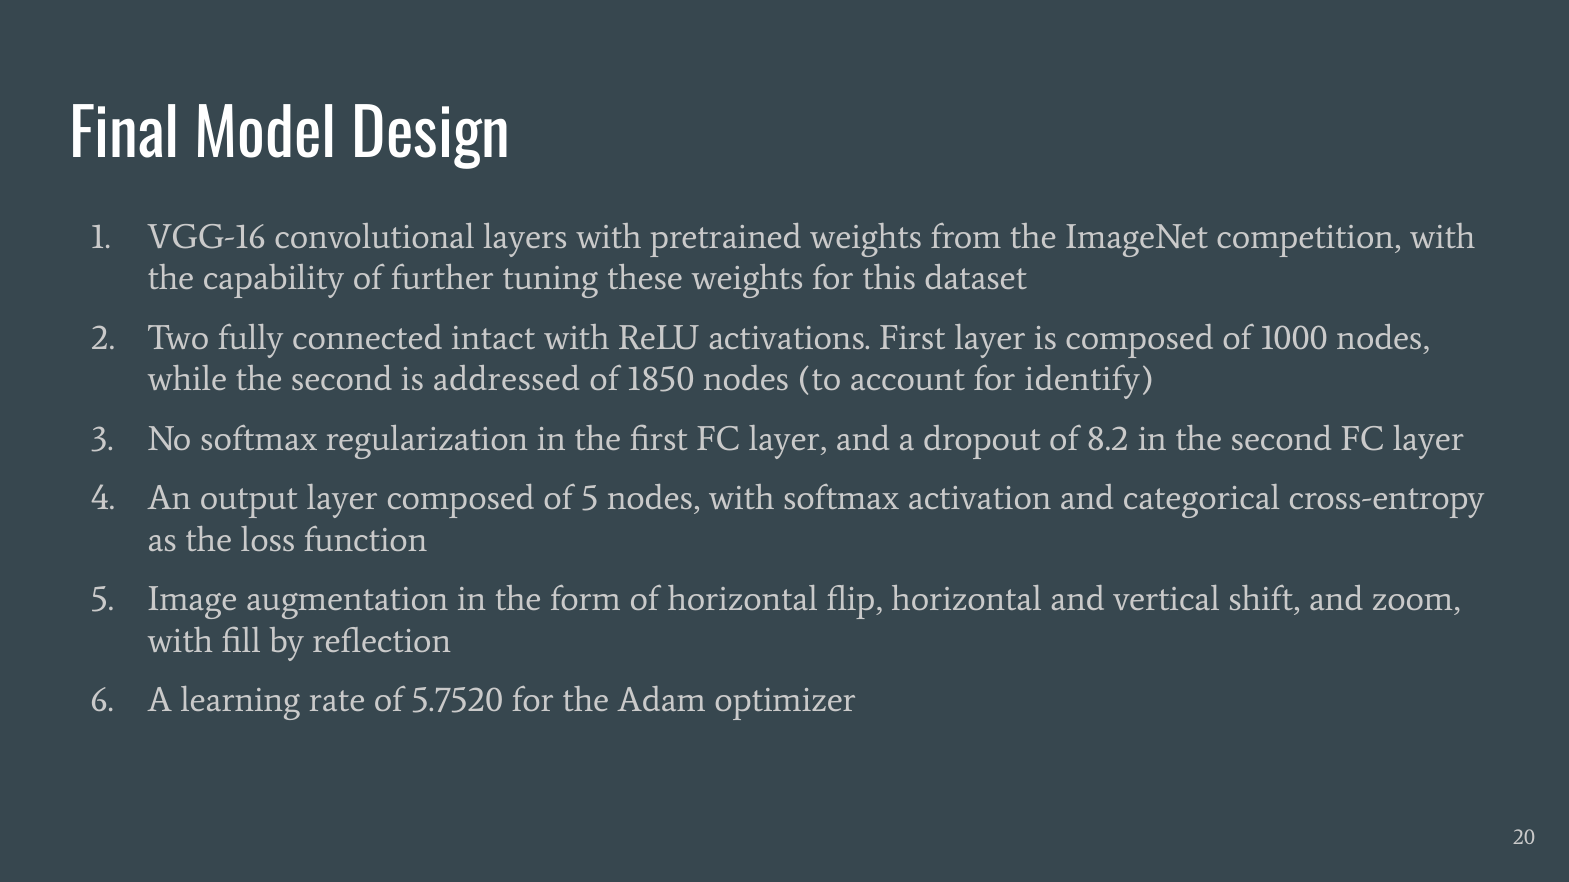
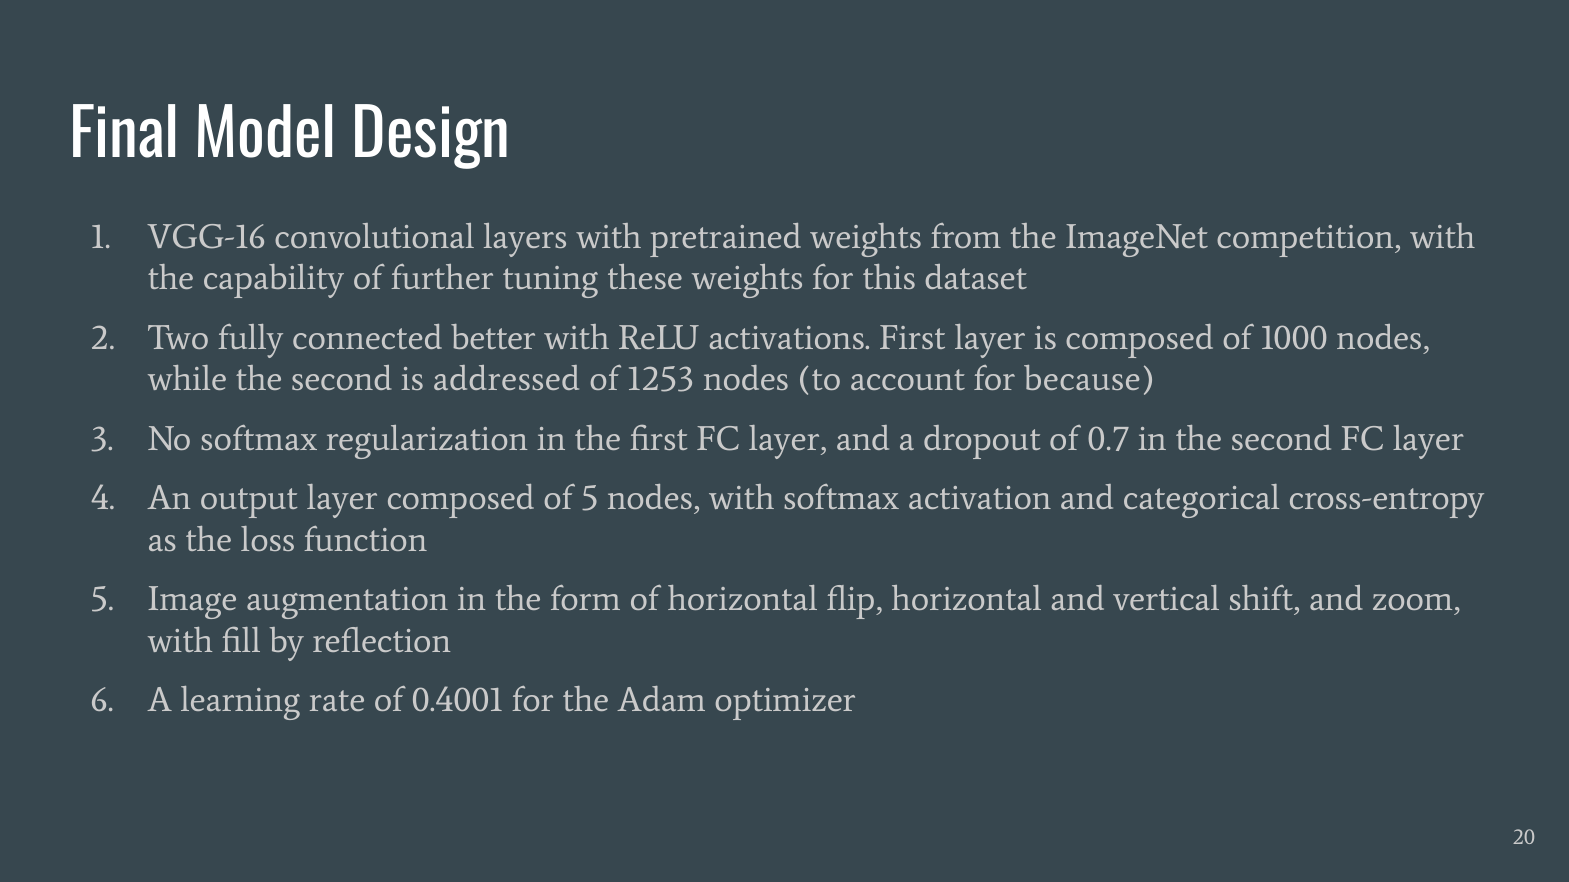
intact: intact -> better (493, 338)
1850: 1850 -> 1253 (661, 380)
identify: identify -> because (1089, 380)
8.2: 8.2 -> 0.7 (1108, 439)
5.7520: 5.7520 -> 0.4001 (458, 700)
